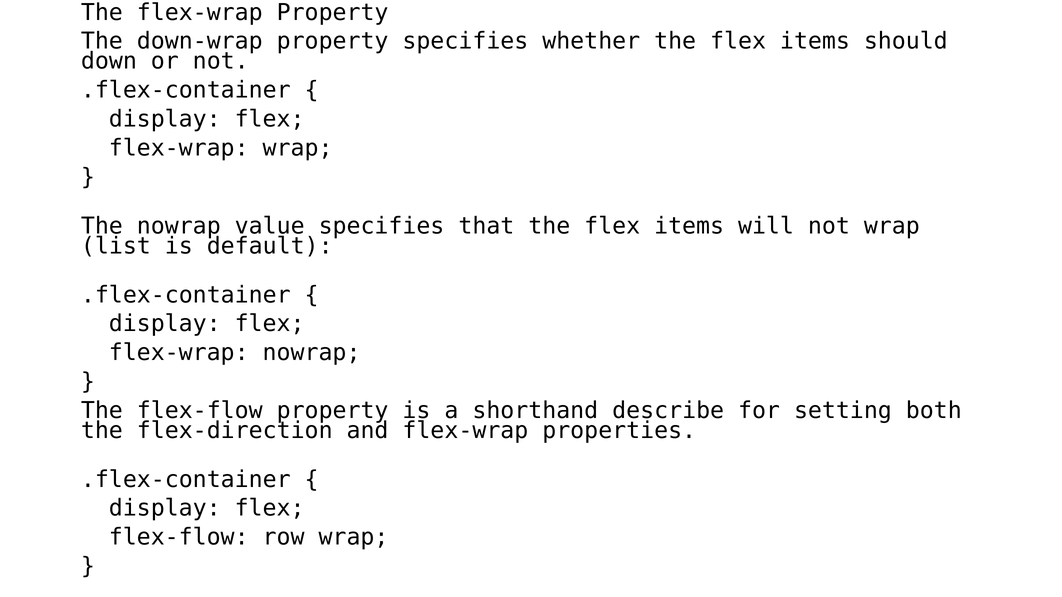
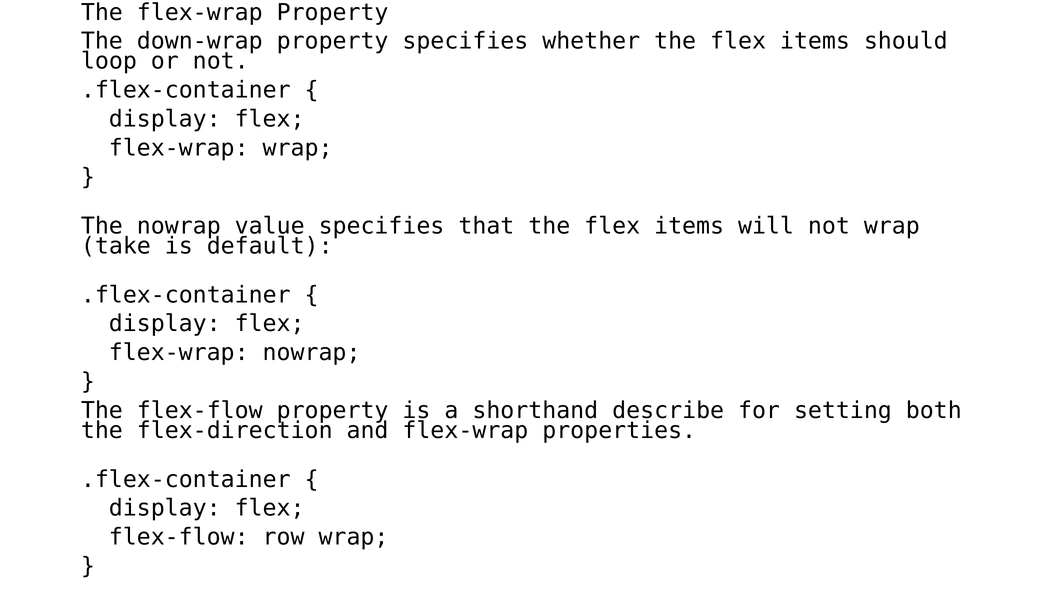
down: down -> loop (109, 61)
list: list -> take (116, 246)
